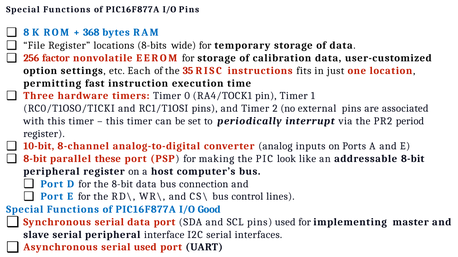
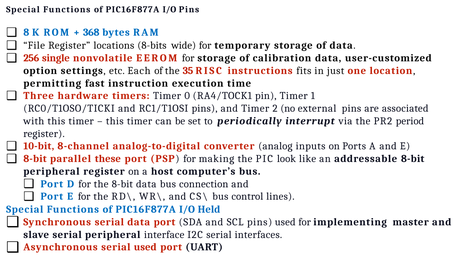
factor: factor -> single (56, 58)
Good: Good -> Held (209, 210)
